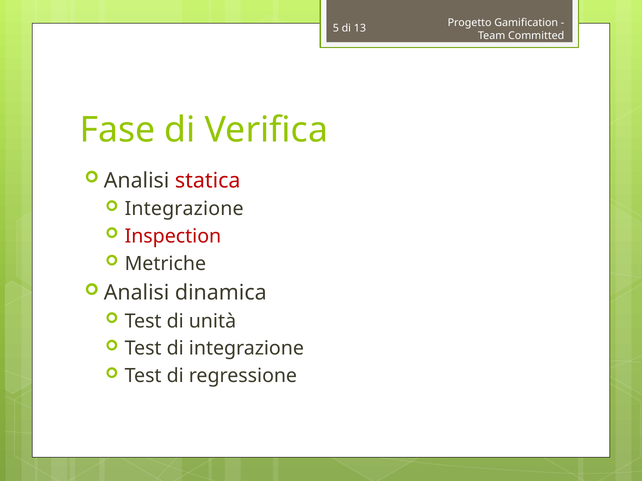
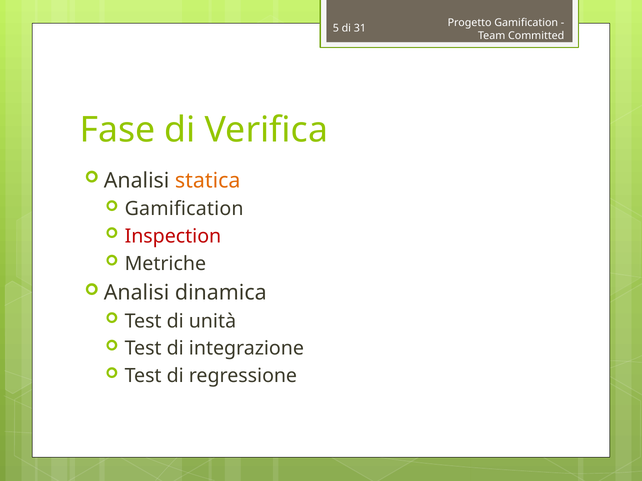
13: 13 -> 31 (360, 28)
statica colour: red -> orange (208, 181)
Integrazione: Integrazione -> Gamification (184, 209)
